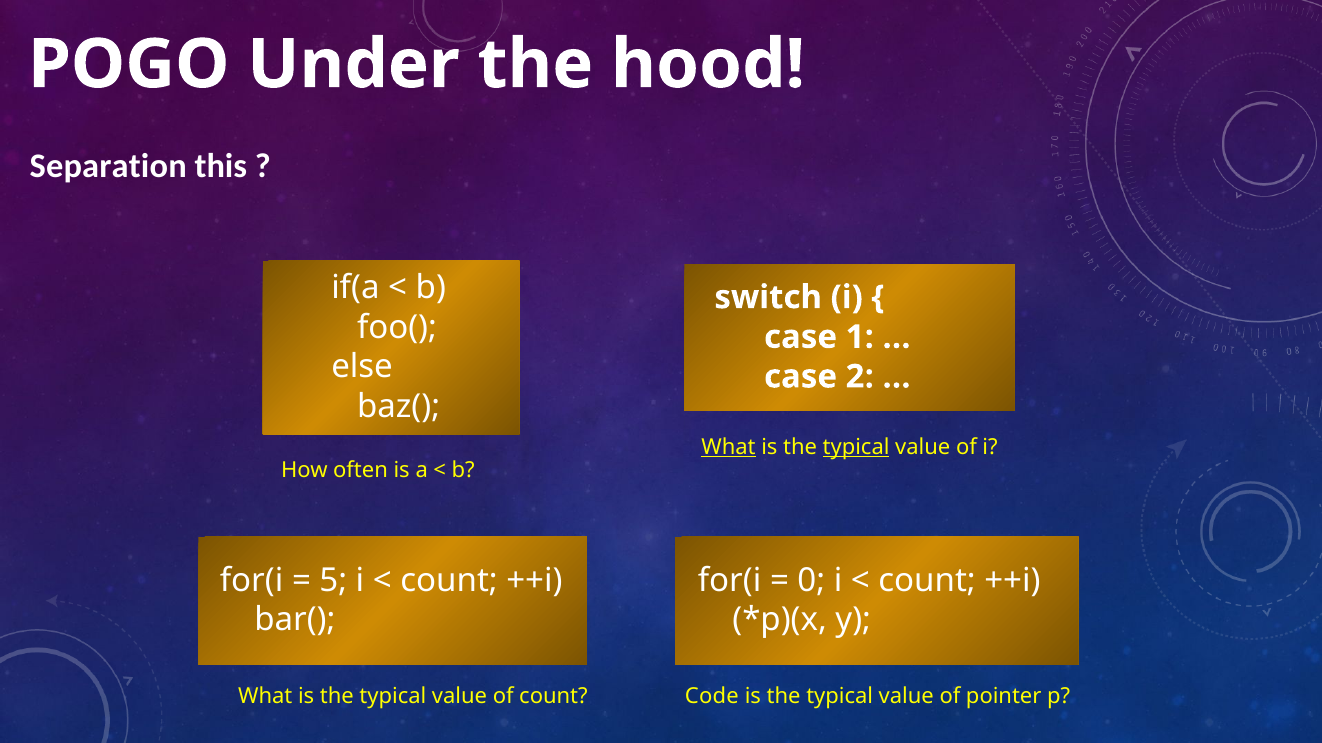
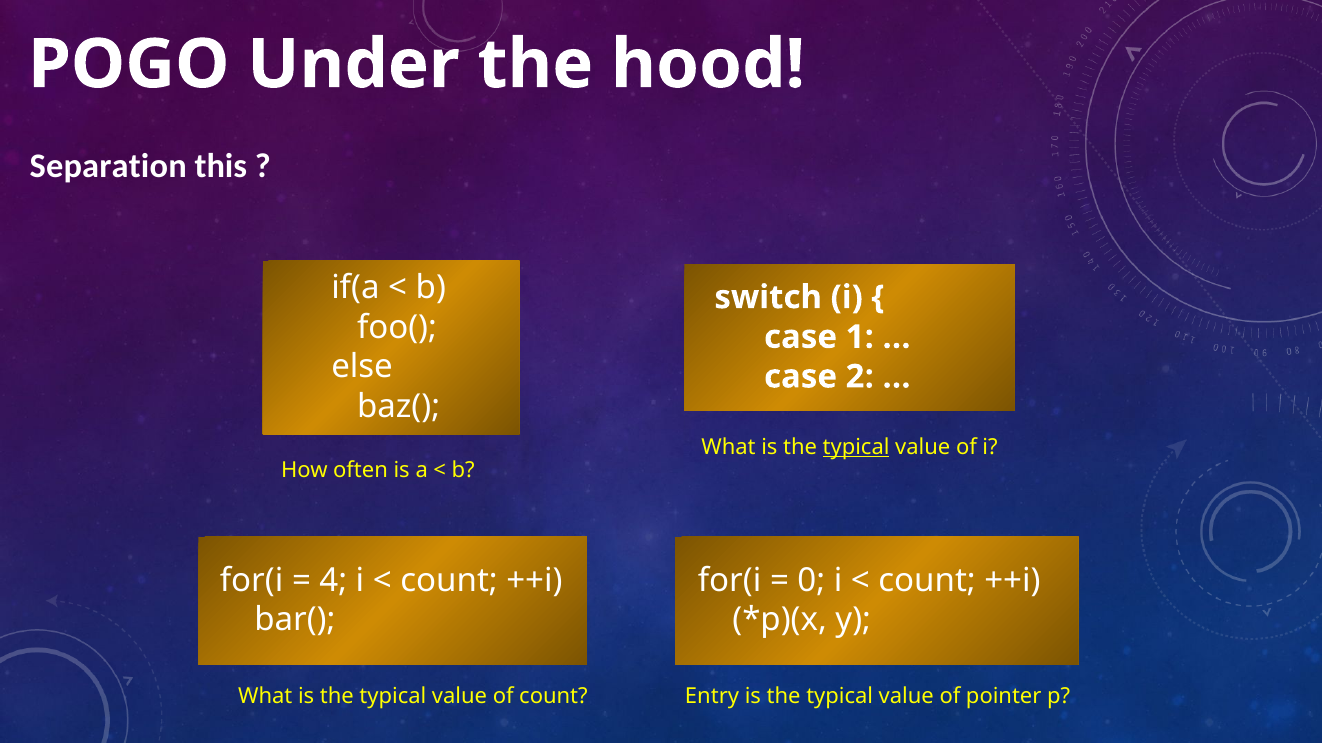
What underline: present -> none (729, 447)
5: 5 -> 4 (333, 581)
Code: Code -> Entry (712, 697)
